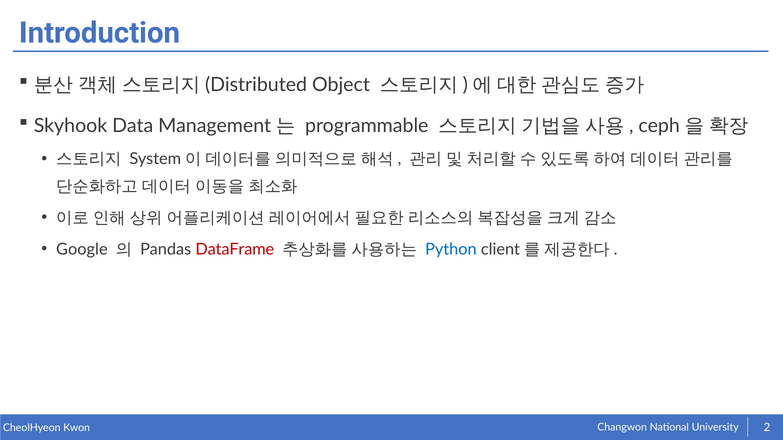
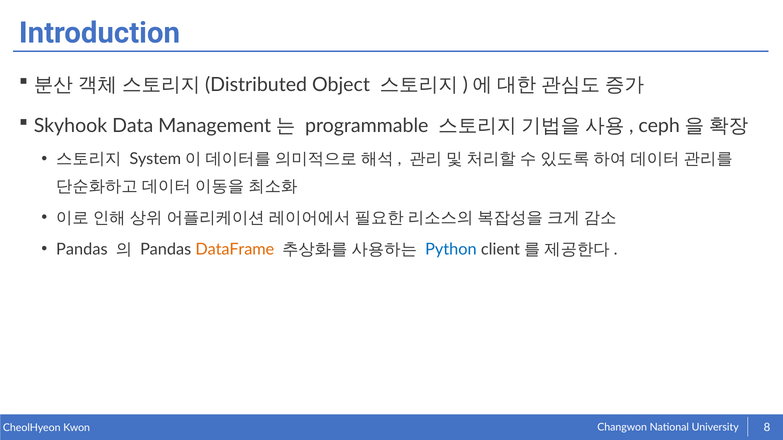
Google: Google -> Pandas (82, 250)
DataFrame colour: red -> orange (235, 250)
2: 2 -> 8 (767, 428)
